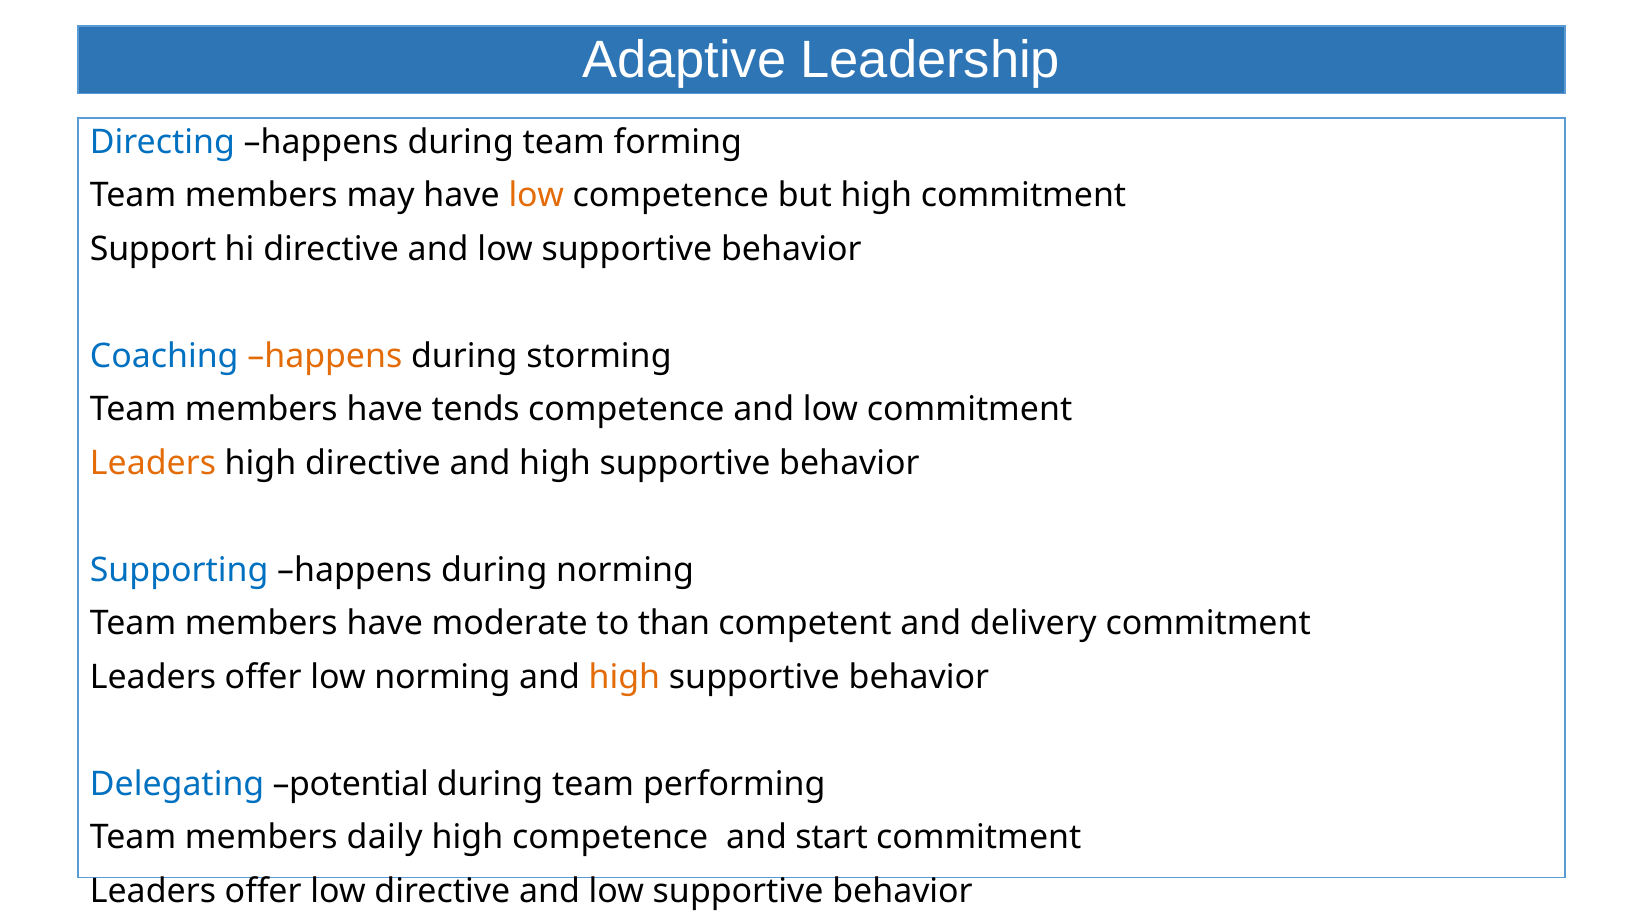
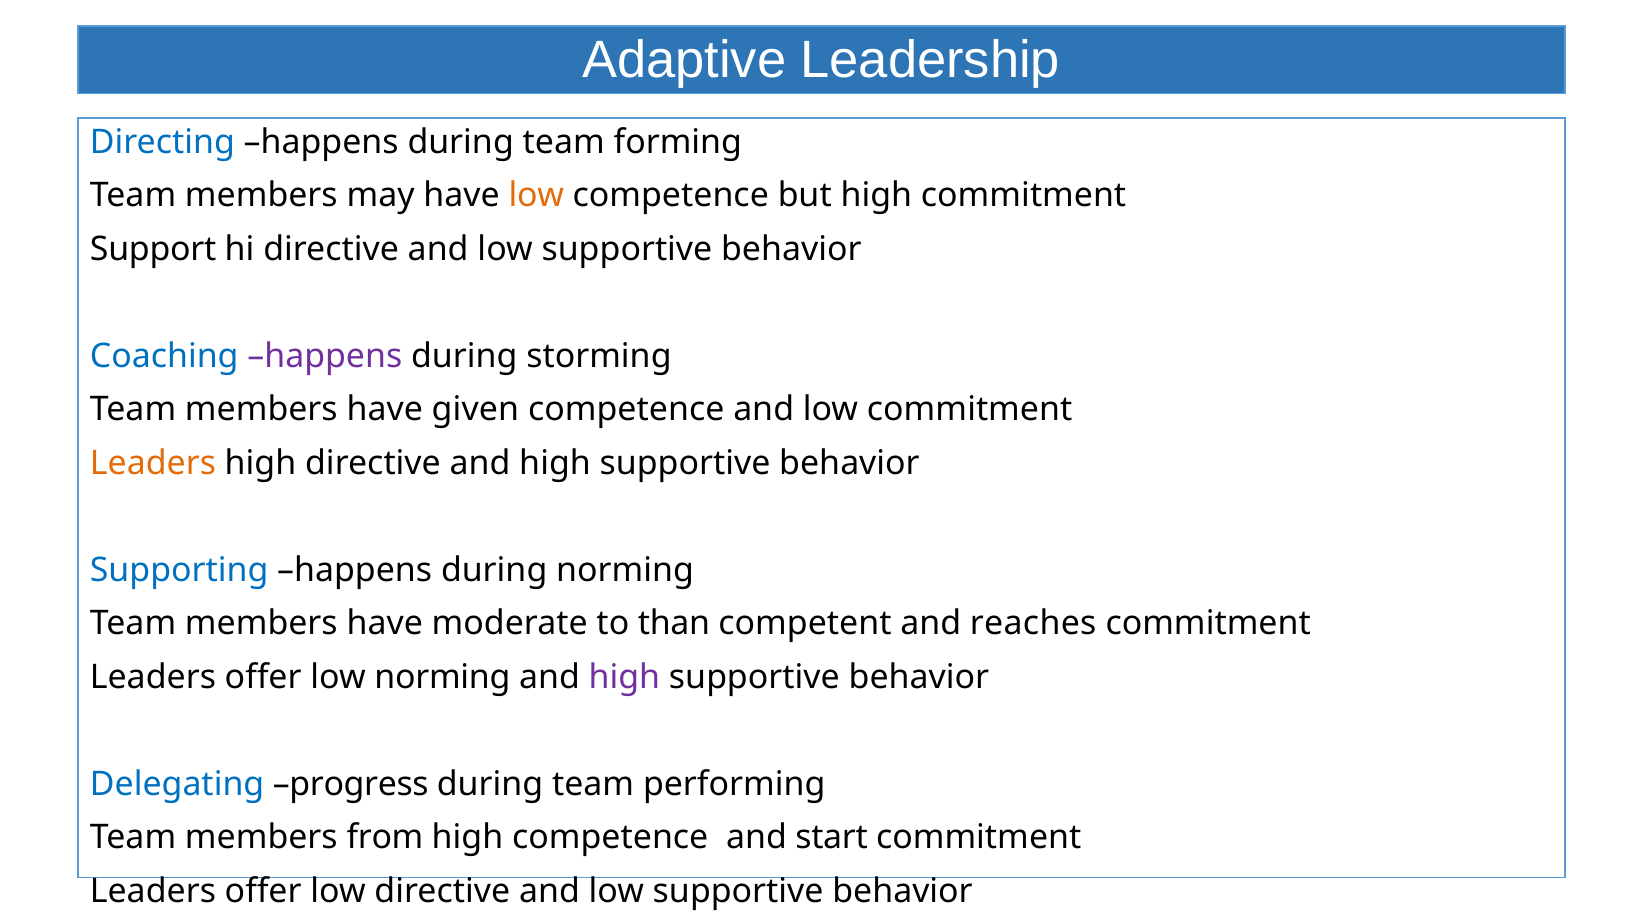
happens colour: orange -> purple (325, 356)
tends: tends -> given (475, 410)
delivery: delivery -> reaches (1033, 624)
high colour: orange -> purple (624, 677)
potential: potential -> progress (351, 784)
daily: daily -> from (385, 838)
